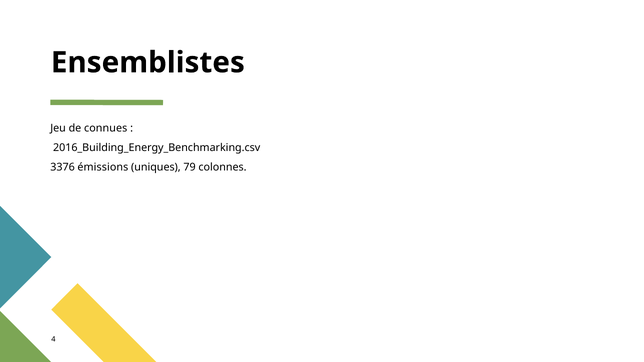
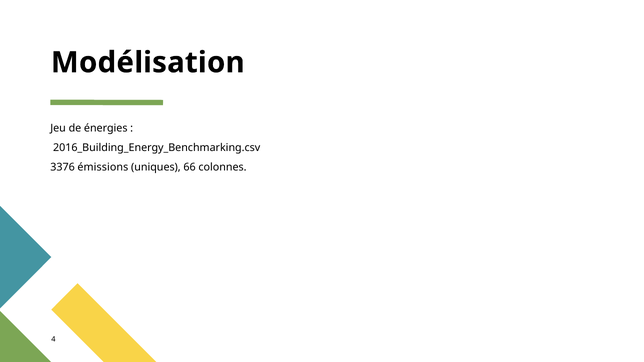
Ensemblistes: Ensemblistes -> Modélisation (148, 63)
connues: connues -> énergies (106, 128)
79: 79 -> 66 (190, 167)
